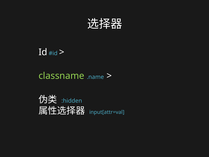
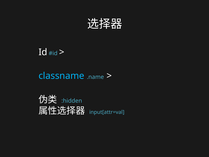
classname colour: light green -> light blue (61, 76)
